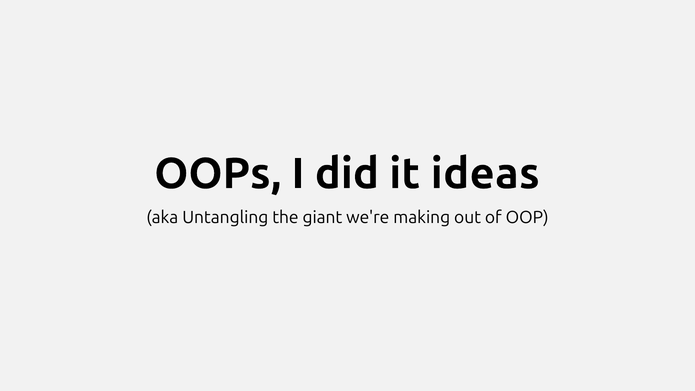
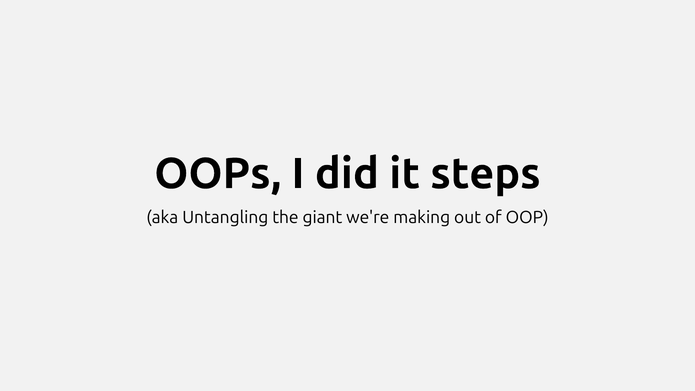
ideas: ideas -> steps (485, 174)
